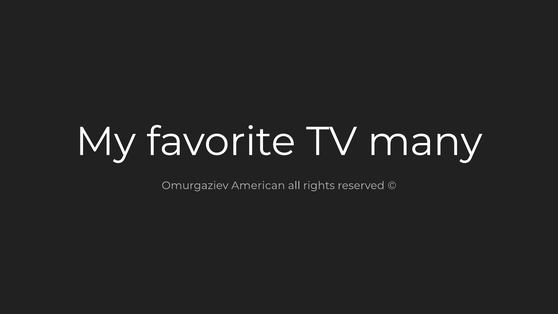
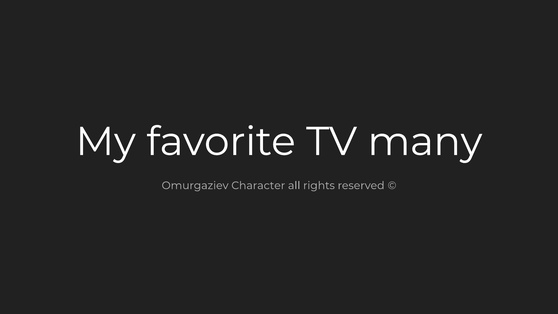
American: American -> Character (258, 185)
